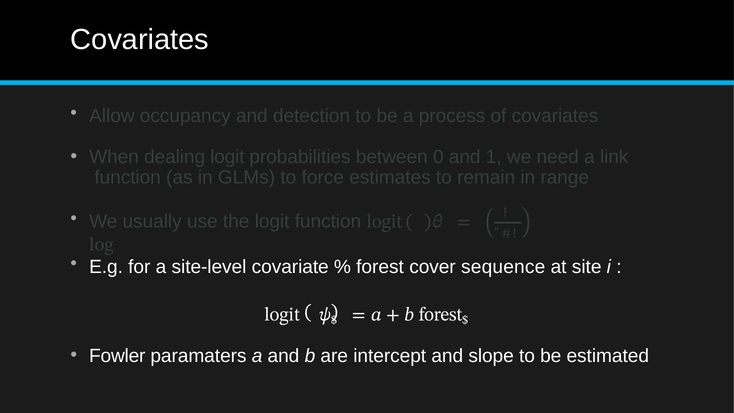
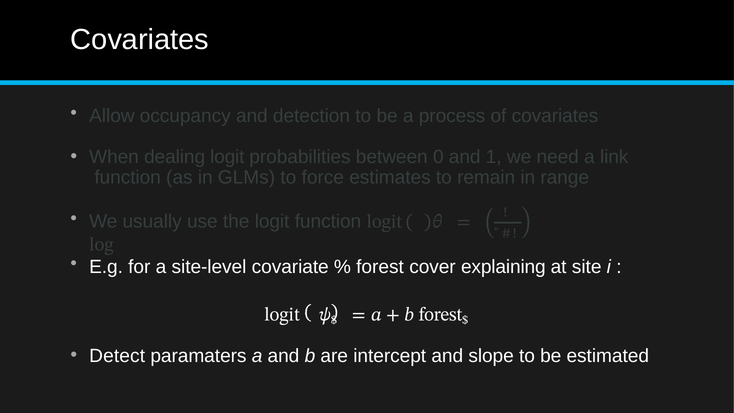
sequence: sequence -> explaining (503, 267)
Fowler: Fowler -> Detect (117, 356)
